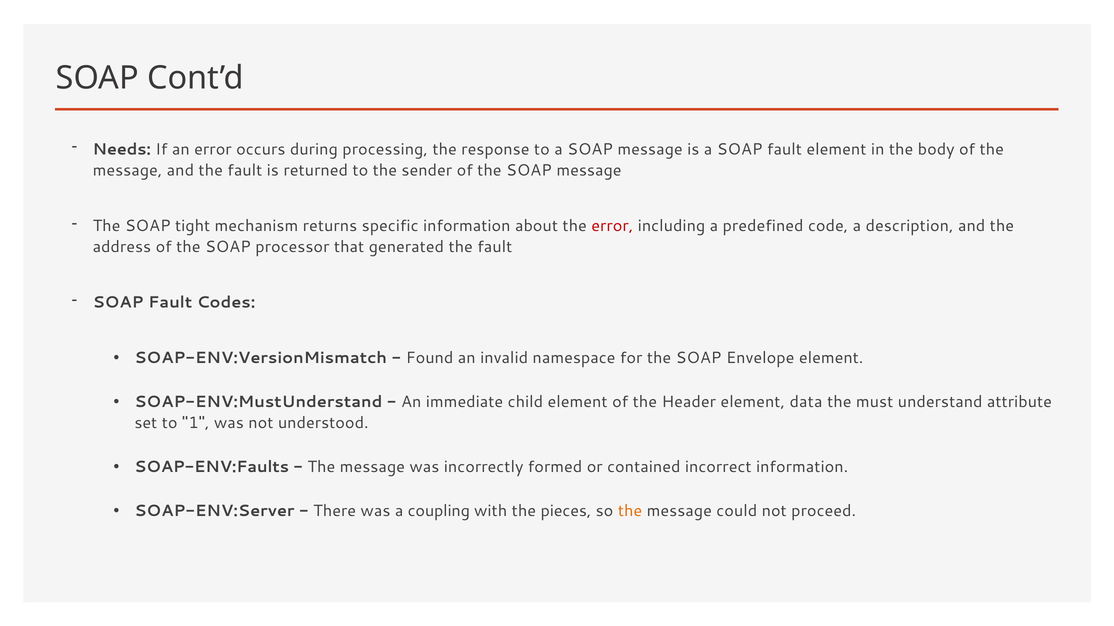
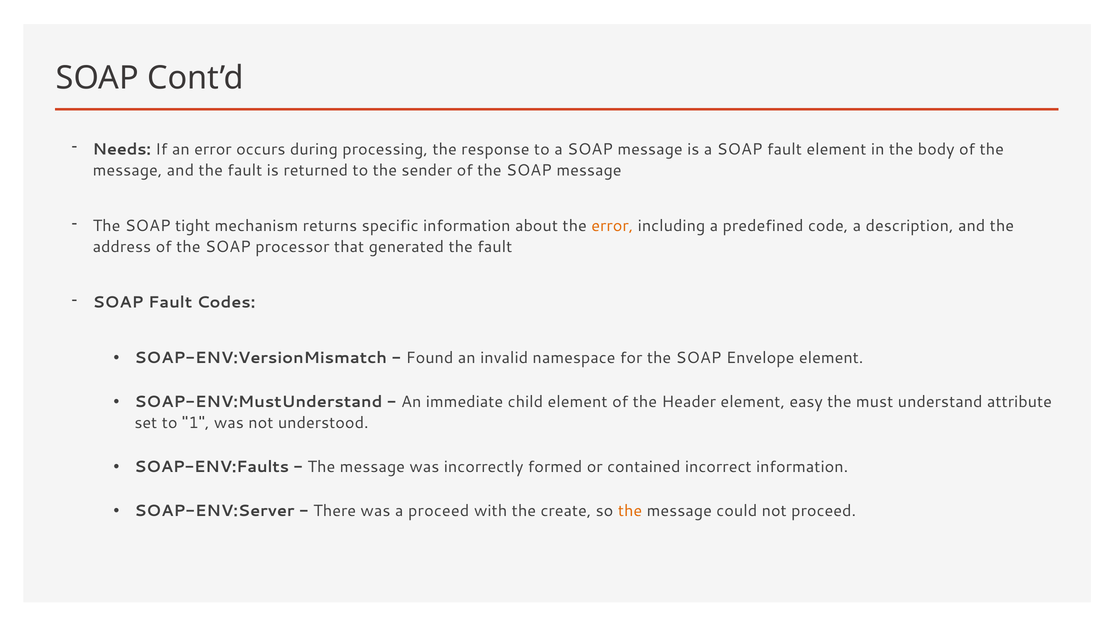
error colour: red -> orange (612, 226)
data: data -> easy (806, 402)
a coupling: coupling -> proceed (439, 512)
pieces: pieces -> create (566, 512)
